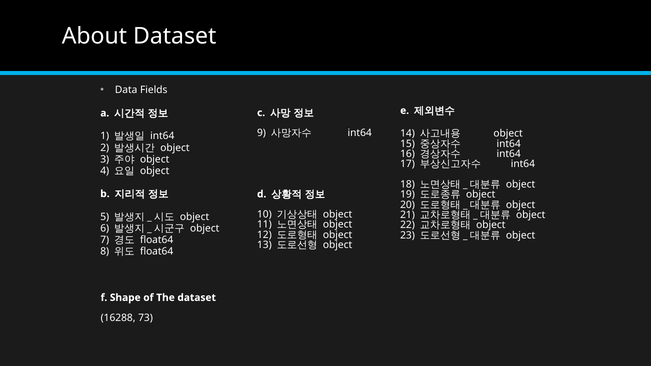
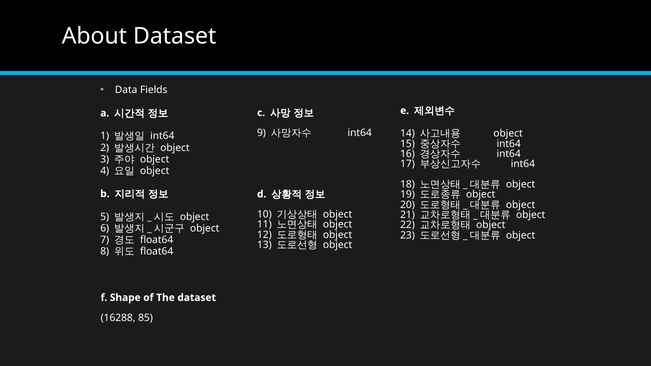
73: 73 -> 85 (145, 318)
